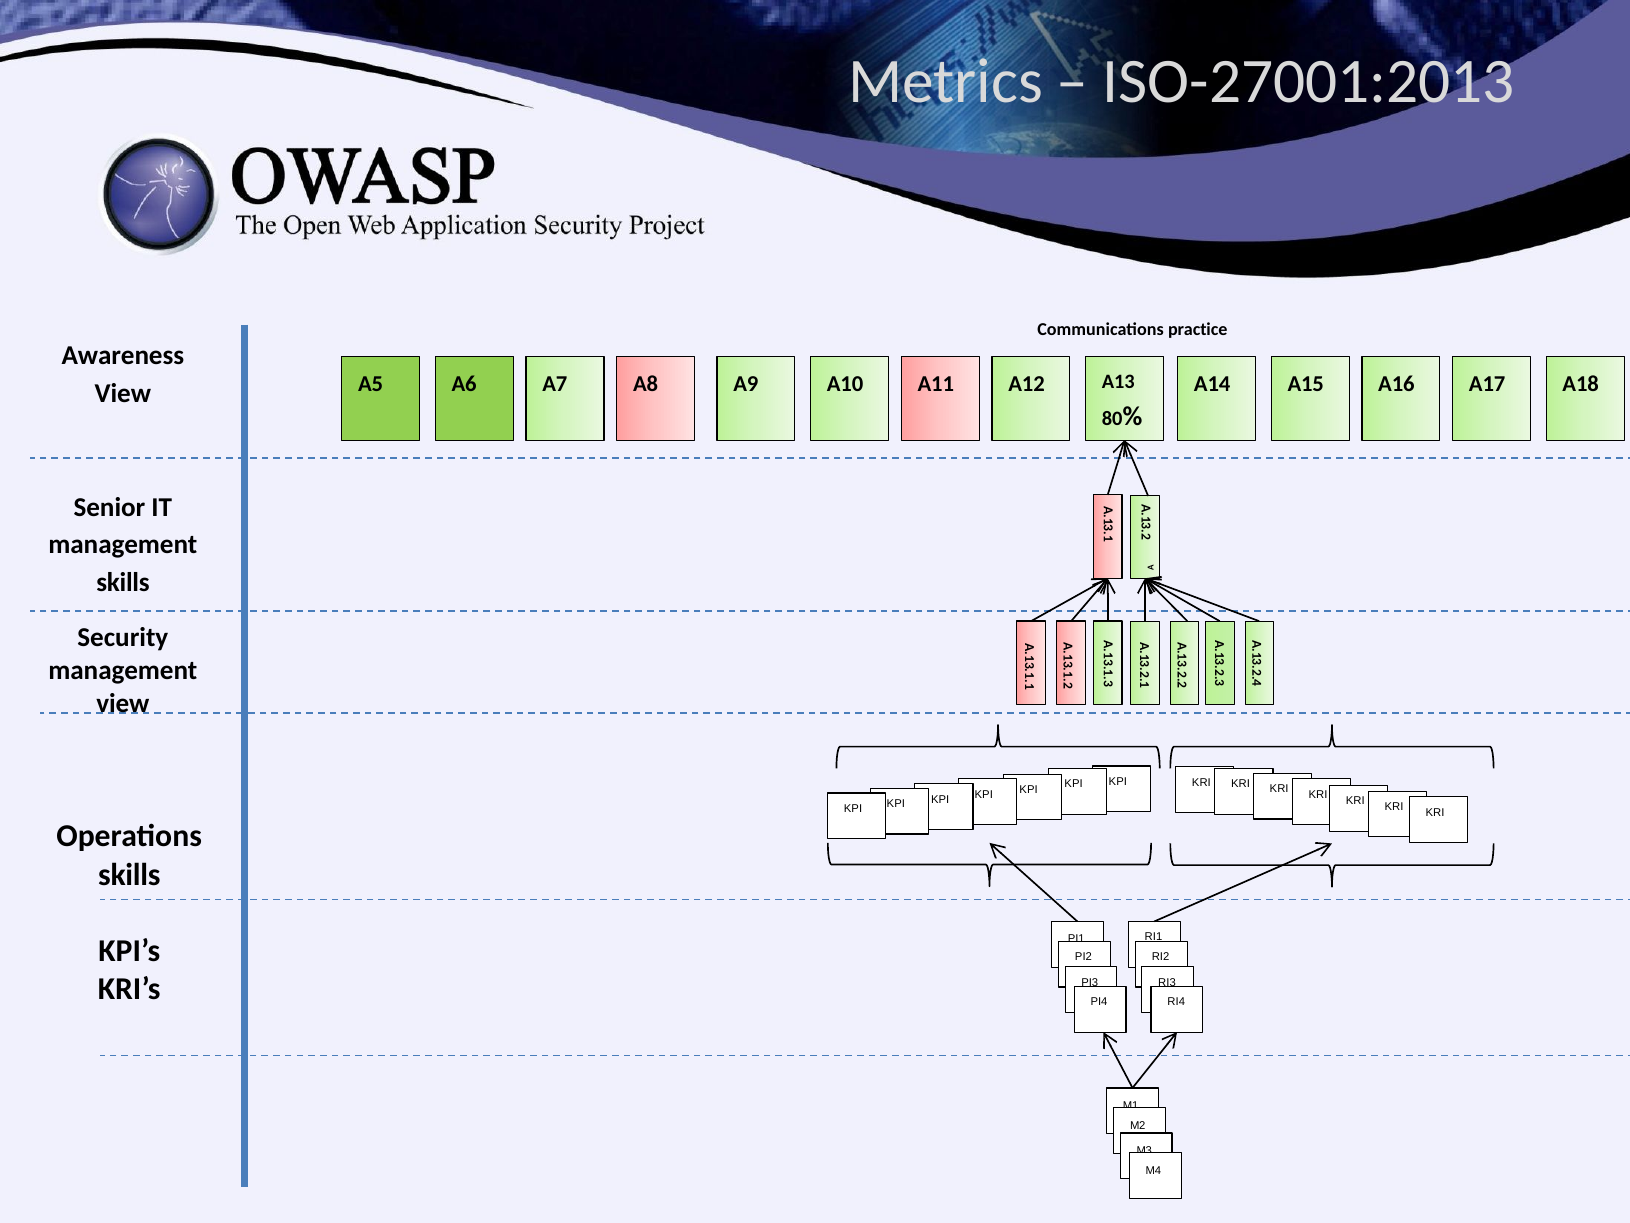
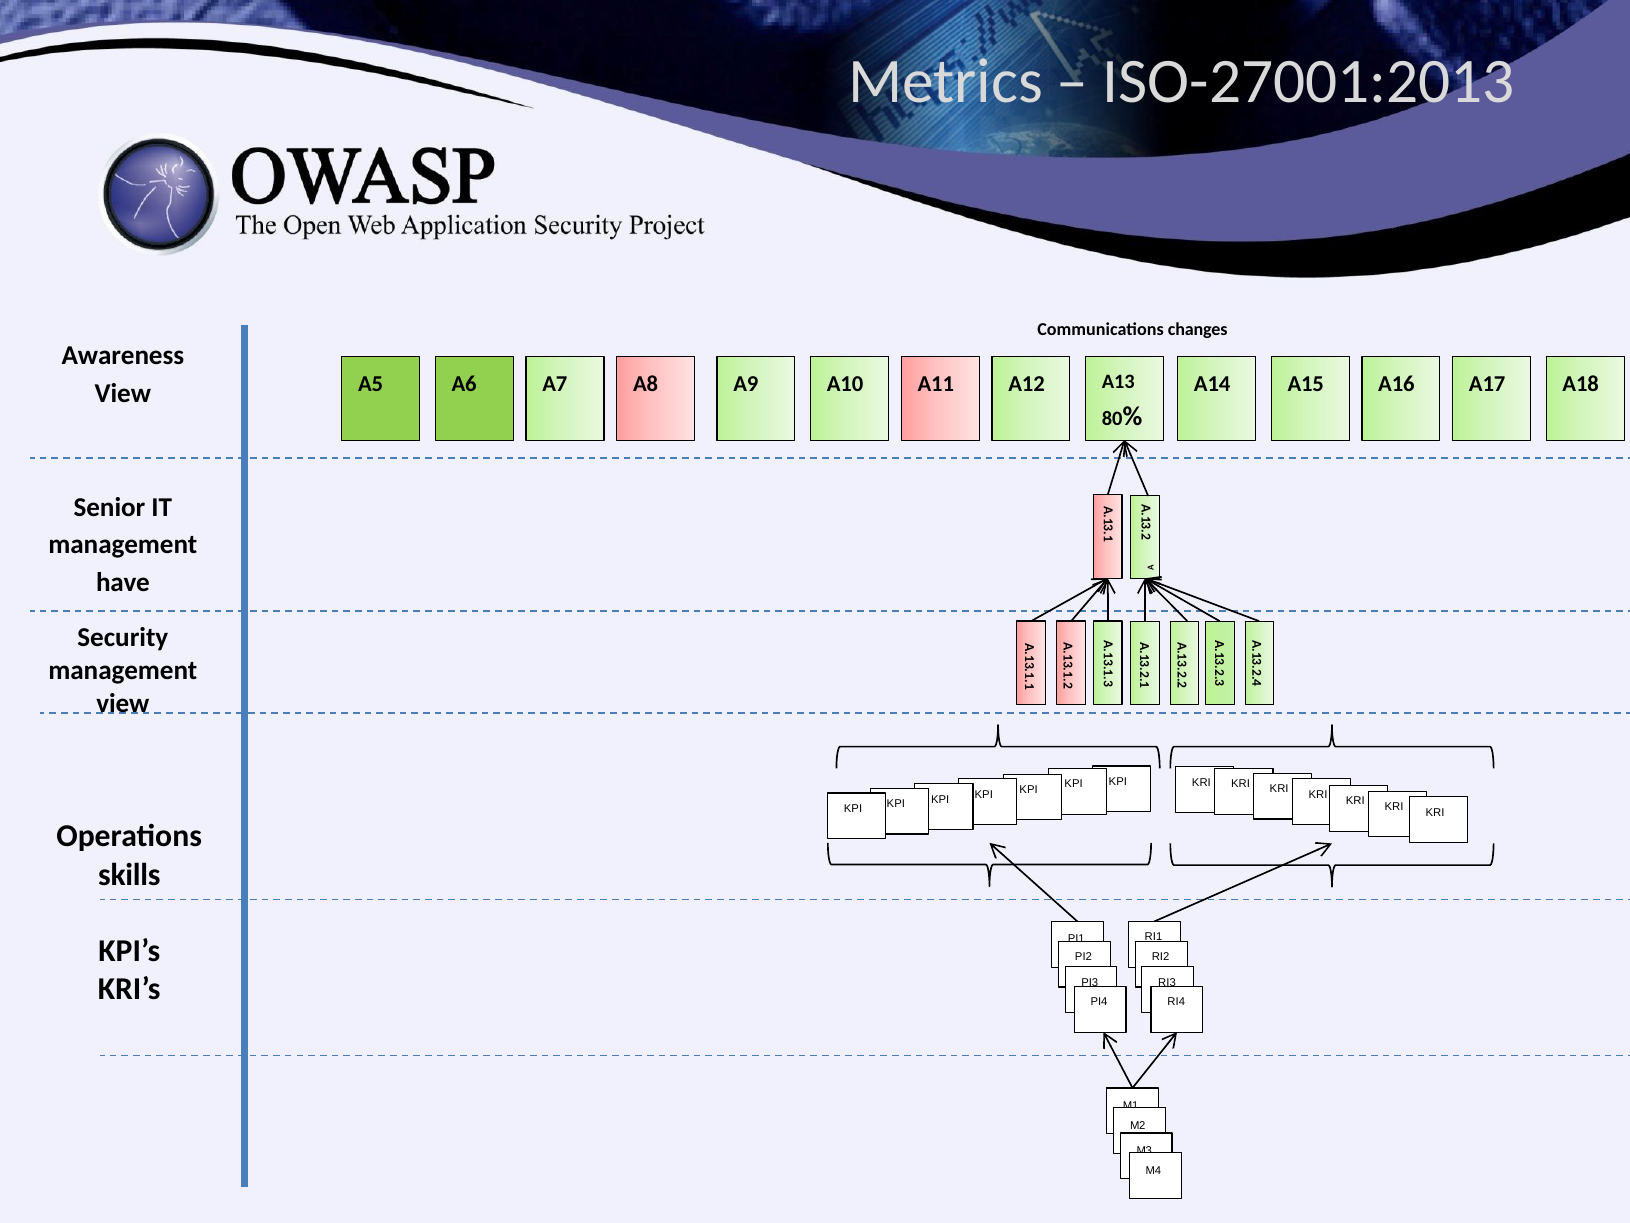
practice: practice -> changes (1198, 330)
skills: skills -> have (123, 582)
